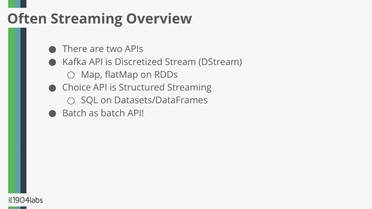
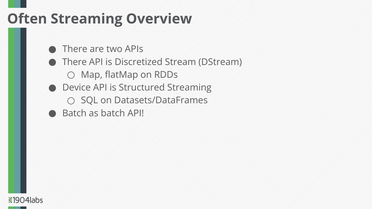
Kafka: Kafka -> There (74, 62)
Choice: Choice -> Device (77, 88)
